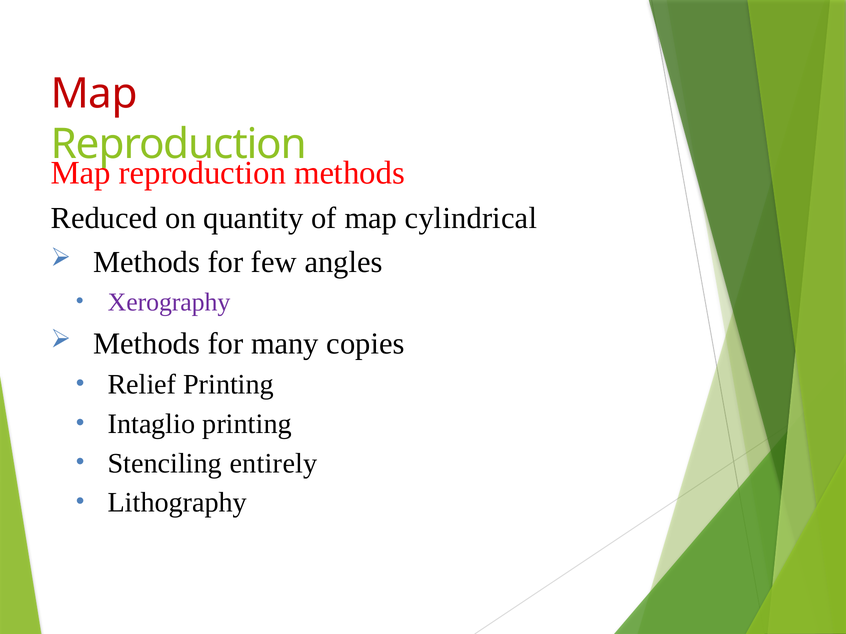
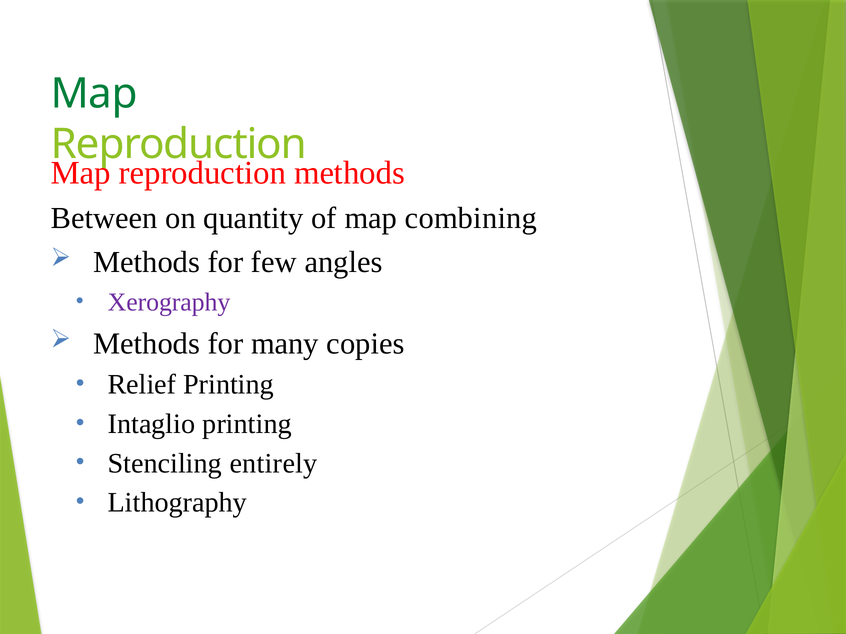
Map colour: red -> green (94, 94)
Reduced: Reduced -> Between (104, 219)
cylindrical: cylindrical -> combining (471, 219)
